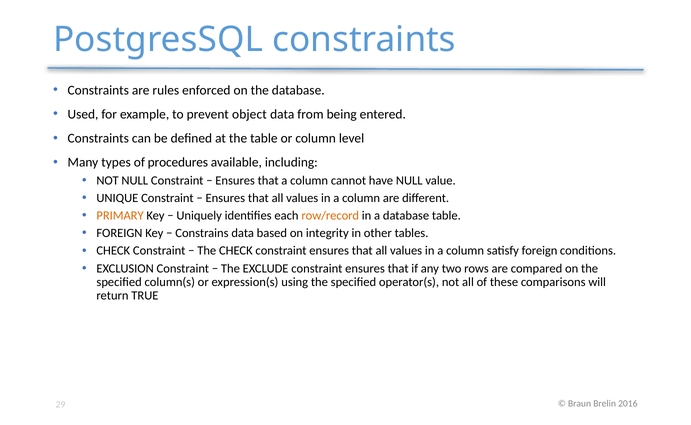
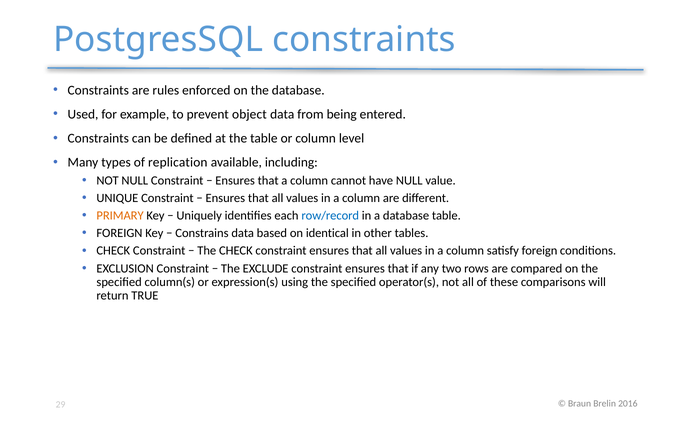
procedures: procedures -> replication (178, 162)
row/record colour: orange -> blue (330, 215)
integrity: integrity -> identical (327, 233)
